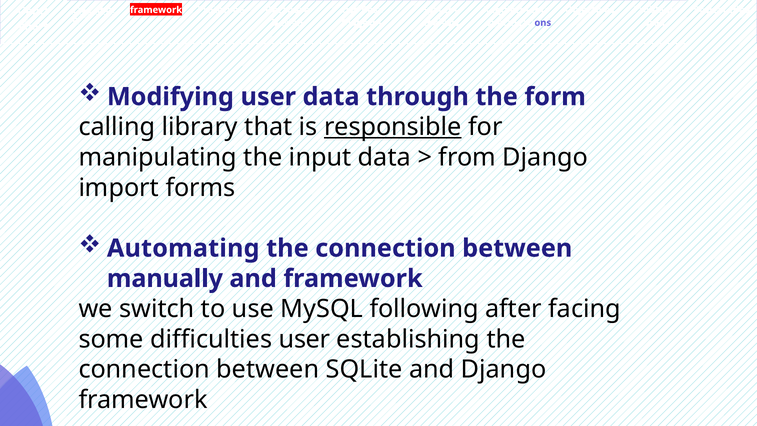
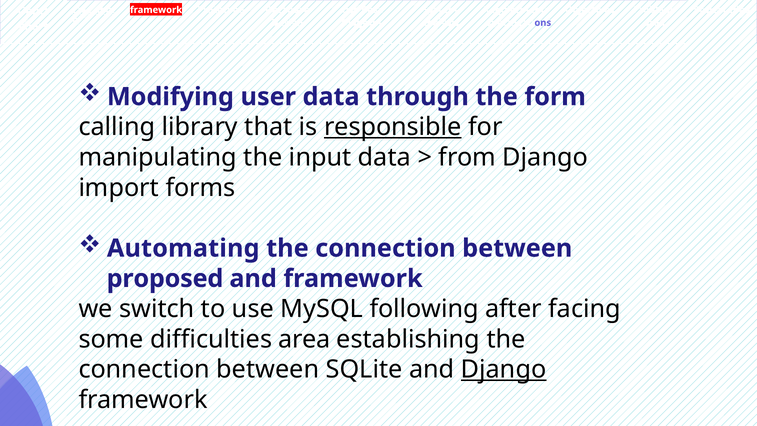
manually: manually -> proposed (165, 278)
difficulties user: user -> area (304, 339)
Django underline: none -> present (504, 369)
